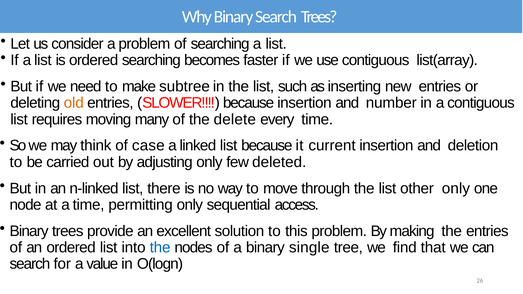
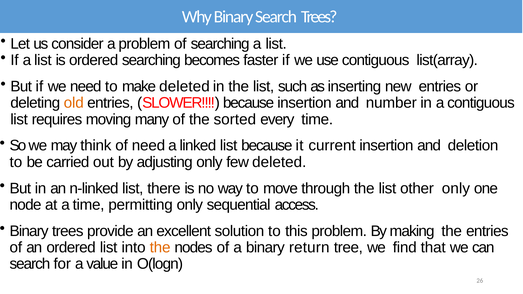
make subtree: subtree -> deleted (184, 87)
delete: delete -> sorted (235, 119)
of case: case -> need (148, 146)
the colour: blue -> orange (160, 248)
single: single -> return (309, 248)
